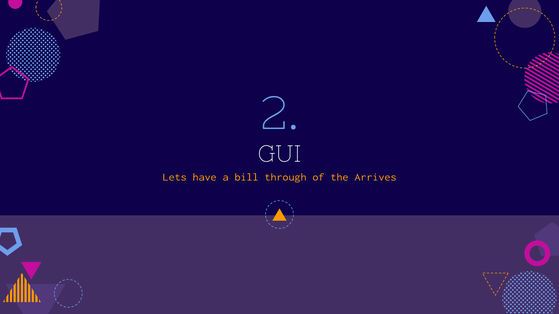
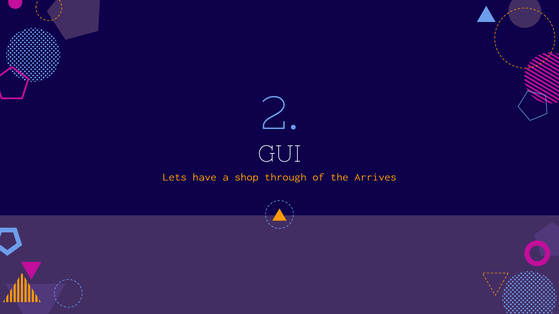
bill: bill -> shop (247, 177)
